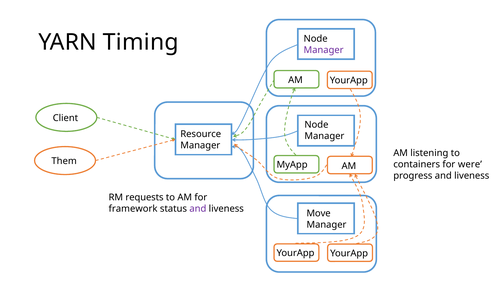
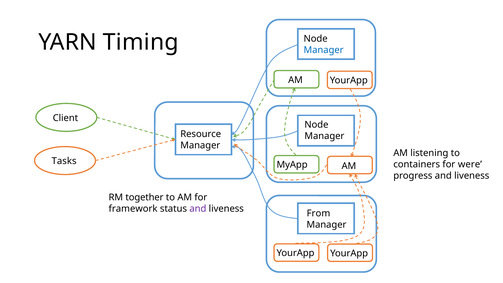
Manager colour: purple -> blue (324, 50)
Them: Them -> Tasks (64, 161)
requests: requests -> together (145, 197)
Move: Move -> From (318, 213)
